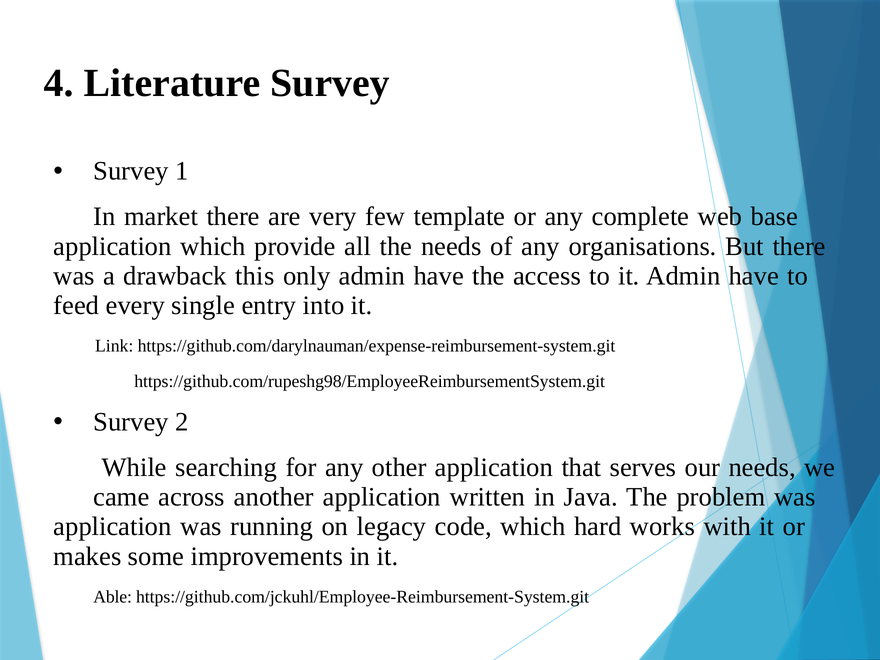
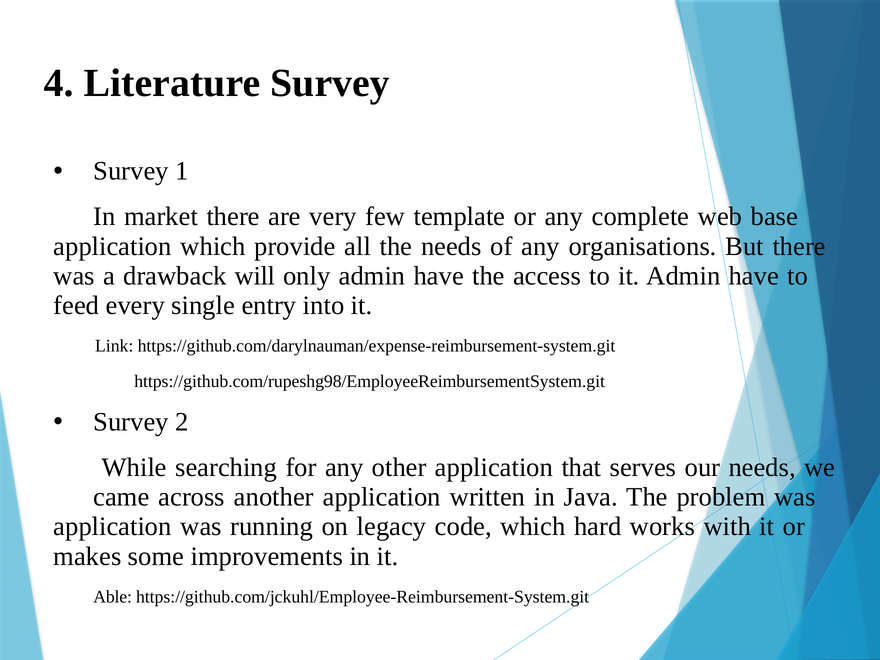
this: this -> will (255, 276)
